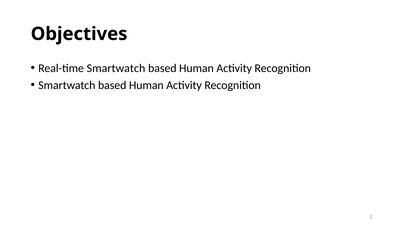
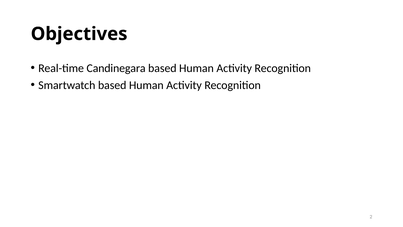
Real-time Smartwatch: Smartwatch -> Candinegara (116, 68)
